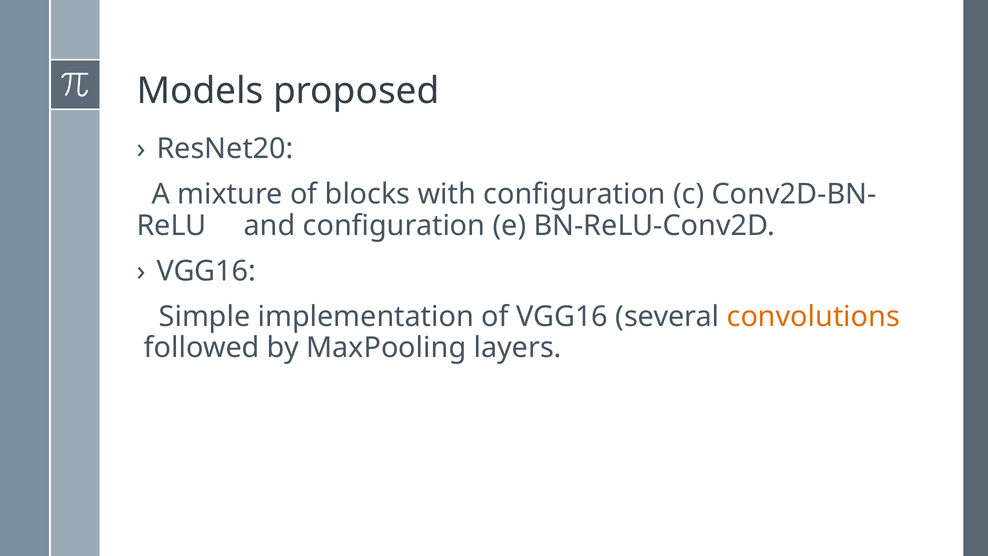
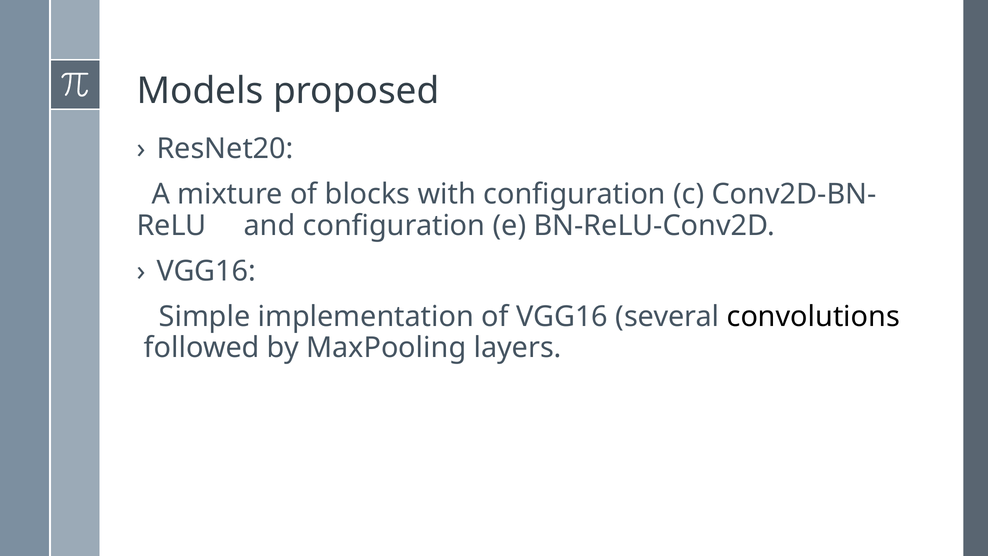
convolutions colour: orange -> black (813, 317)
